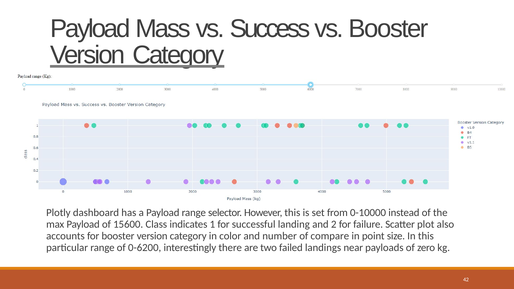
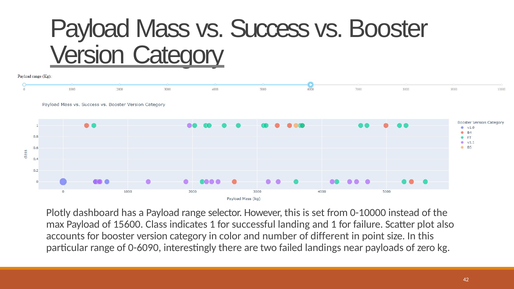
and 2: 2 -> 1 (334, 224)
compare: compare -> different (330, 236)
0-6200: 0-6200 -> 0-6090 (145, 248)
